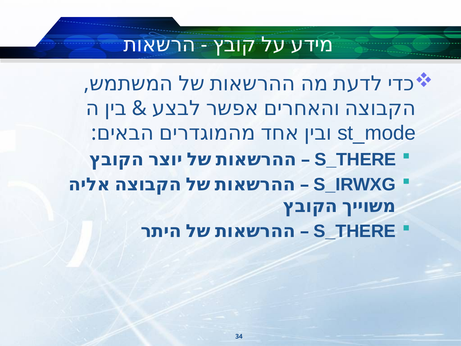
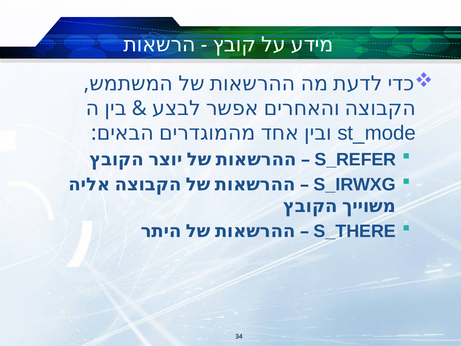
S_THERE: S_THERE -> S_REFER (355, 159)
